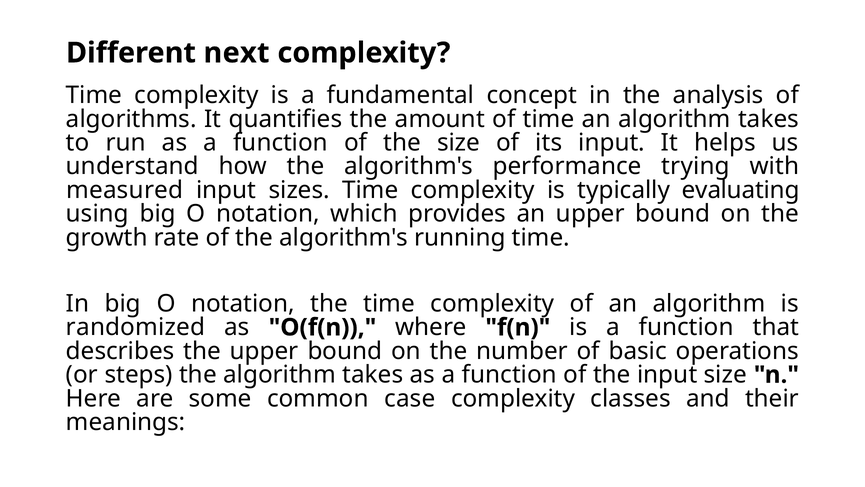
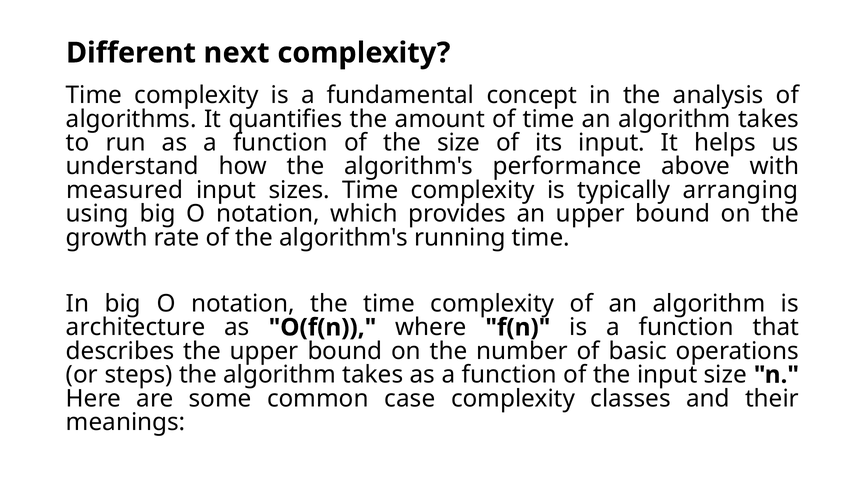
trying: trying -> above (696, 166)
evaluating: evaluating -> arranging (740, 190)
randomized: randomized -> architecture (136, 327)
